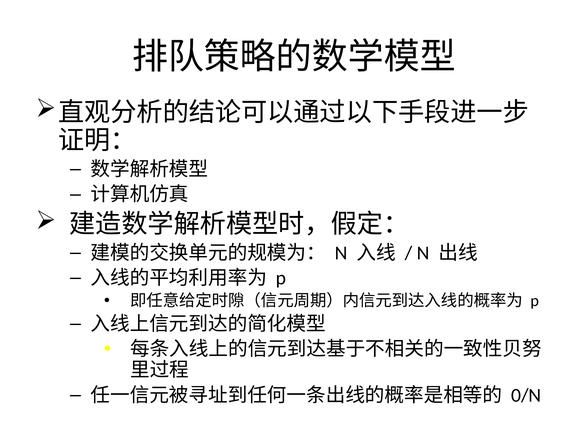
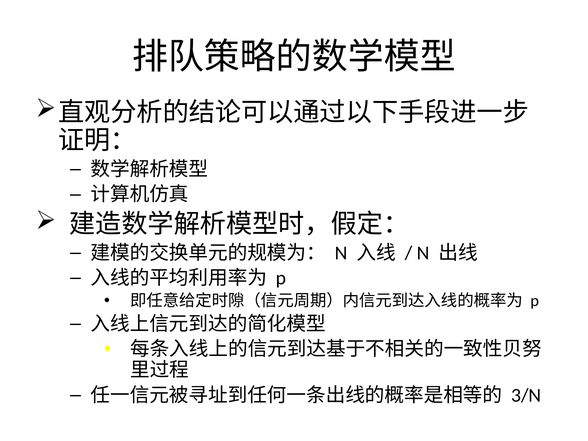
0/N: 0/N -> 3/N (526, 395)
